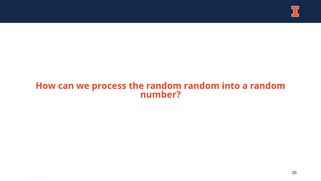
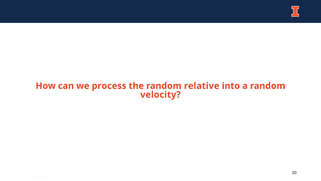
random random: random -> relative (202, 86)
number: number -> velocity (160, 94)
